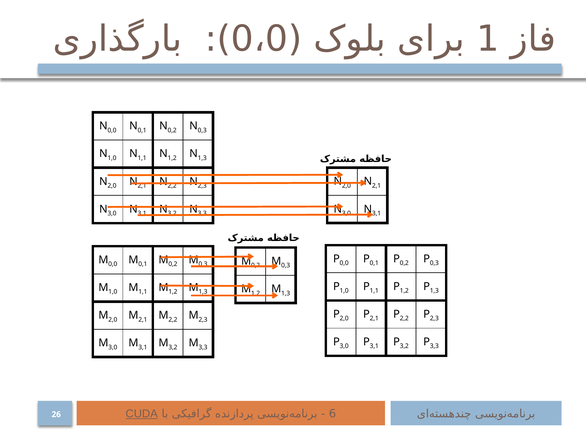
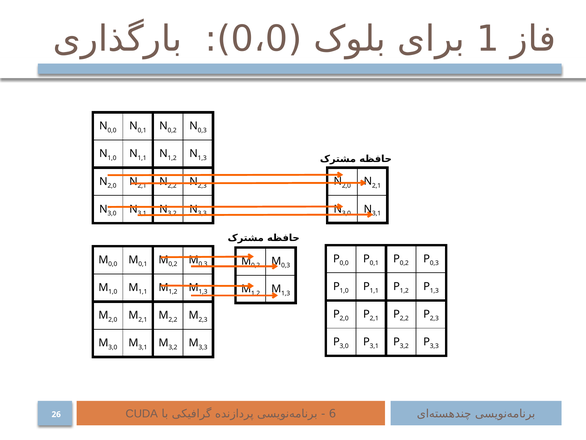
CUDA underline: present -> none (142, 413)
